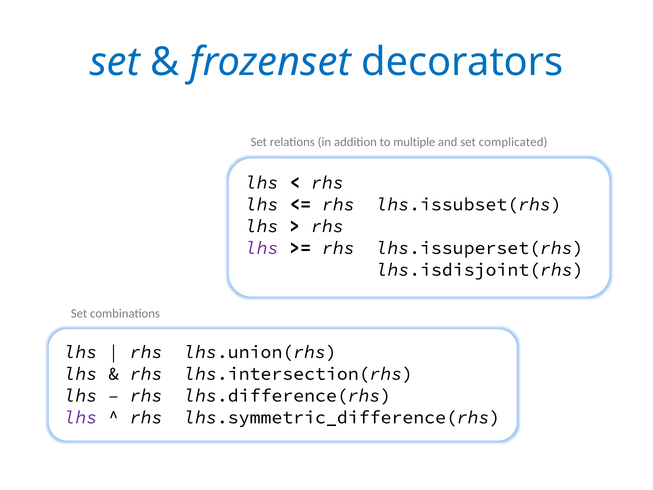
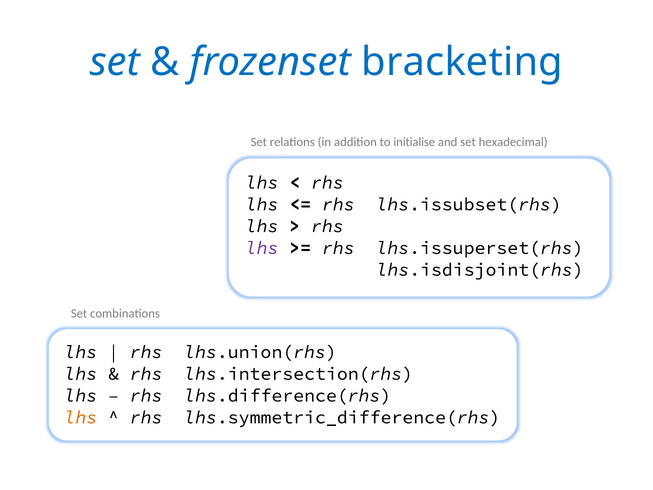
decorators: decorators -> bracketing (462, 62)
multiple: multiple -> initialise (414, 142)
complicated: complicated -> hexadecimal (513, 142)
lhs colour: purple -> orange (81, 417)
